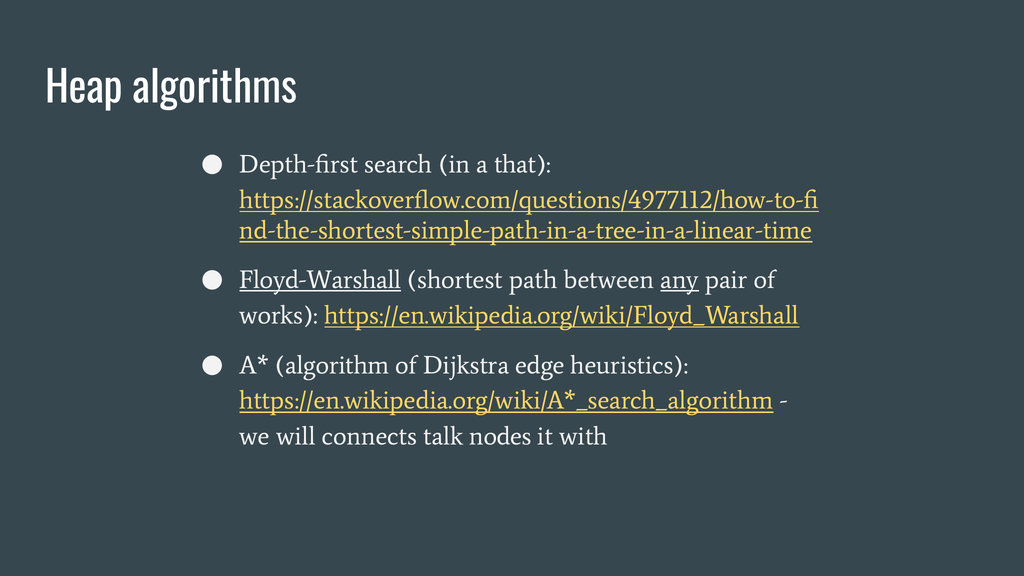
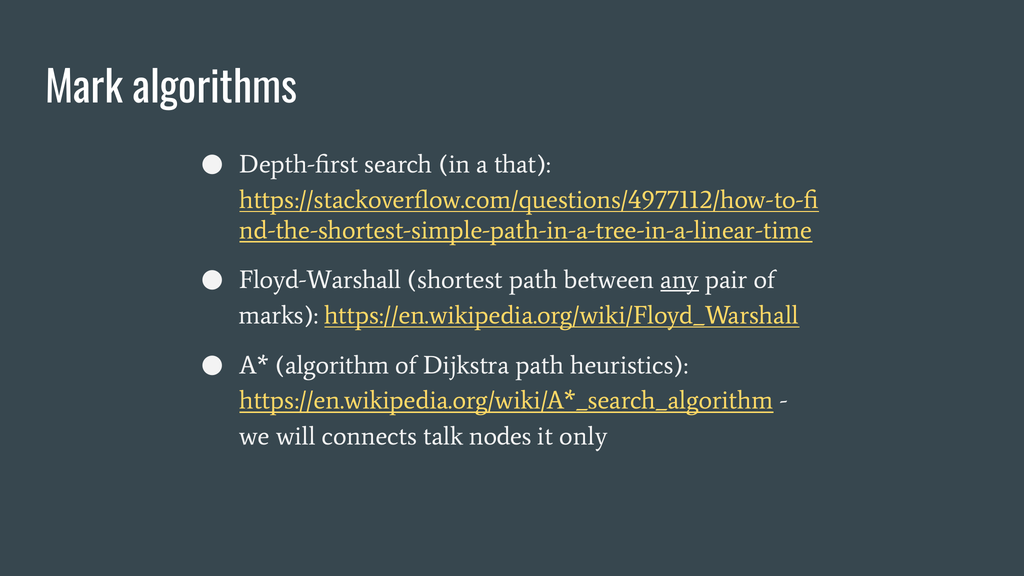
Heap: Heap -> Mark (84, 89)
Floyd-Warshall underline: present -> none (320, 280)
works: works -> marks (279, 315)
Dijkstra edge: edge -> path (540, 365)
with: with -> only (583, 436)
